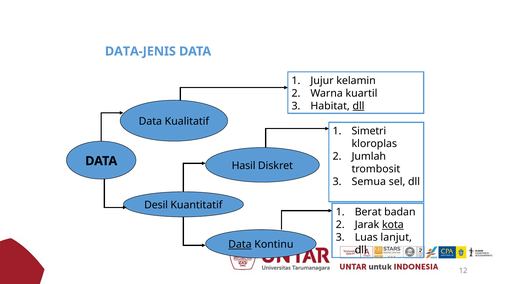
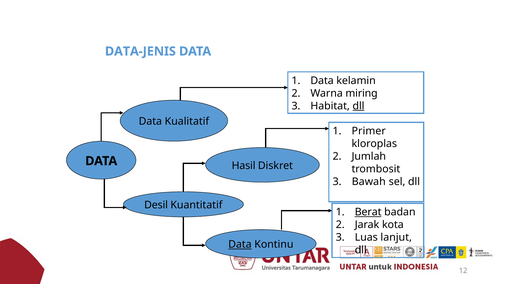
Jujur: Jujur -> Data (322, 81)
kuartil: kuartil -> miring (362, 94)
Simetri: Simetri -> Primer (369, 131)
Semua: Semua -> Bawah (369, 182)
Berat underline: none -> present (368, 213)
kota underline: present -> none (393, 225)
